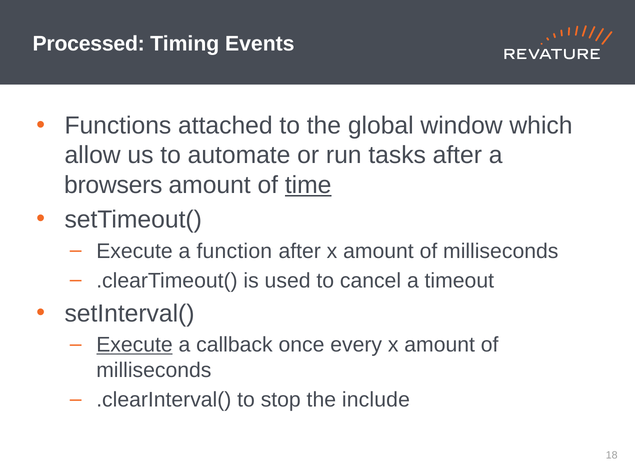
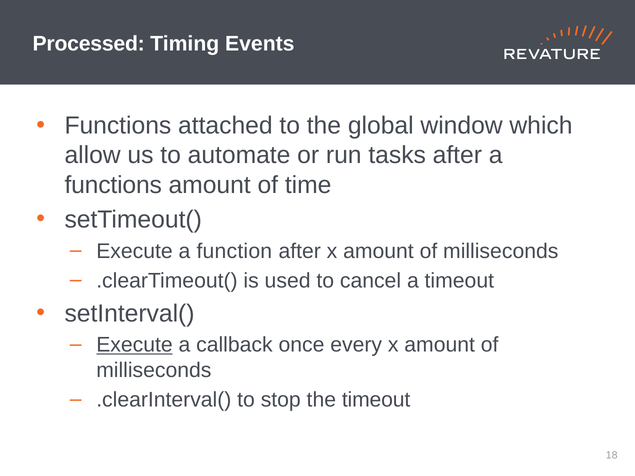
browsers: browsers -> functions (113, 185)
time underline: present -> none (308, 185)
the include: include -> timeout (376, 400)
